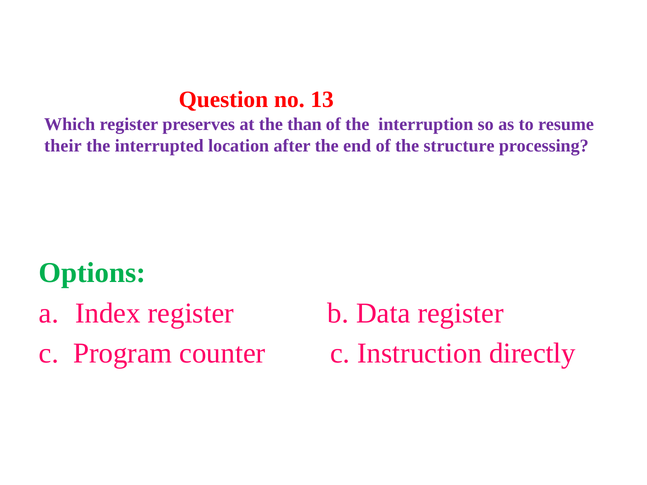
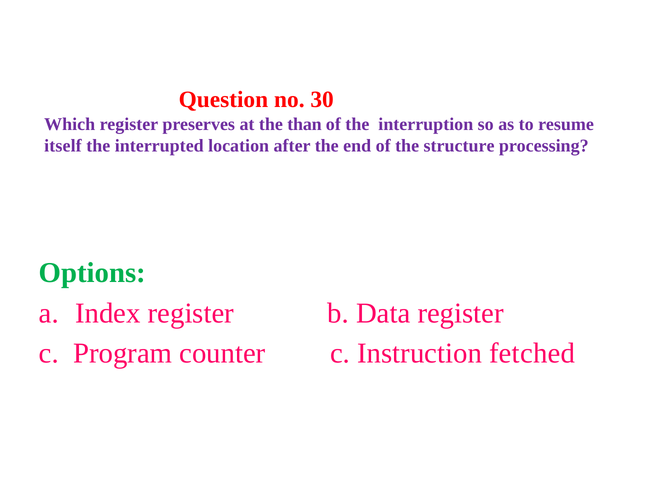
13: 13 -> 30 (322, 100)
their: their -> itself (63, 146)
directly: directly -> fetched (532, 354)
